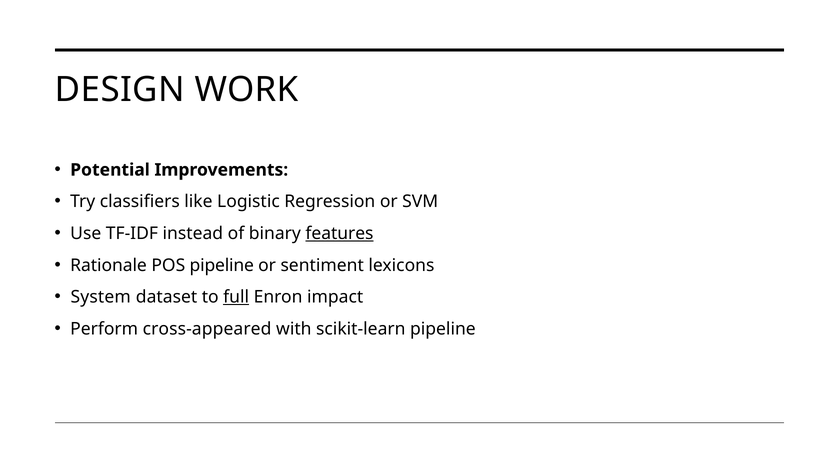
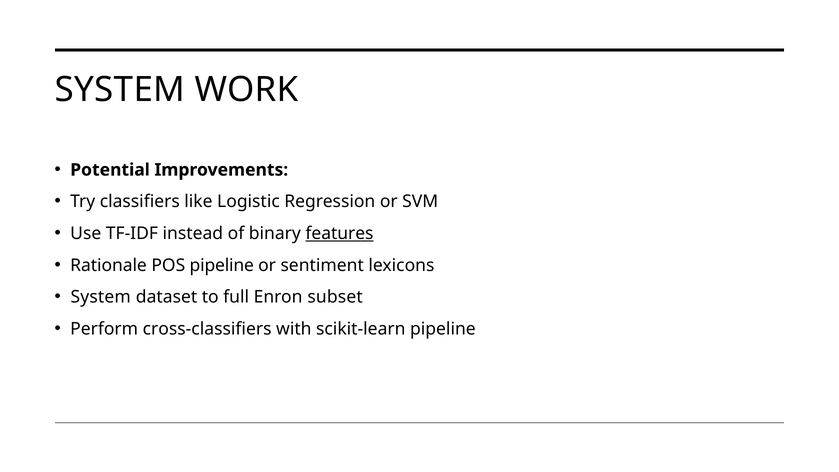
DESIGN: DESIGN -> SYSTEM (120, 89)
full underline: present -> none (236, 297)
impact: impact -> subset (335, 297)
cross-appeared: cross-appeared -> cross-classifiers (207, 329)
